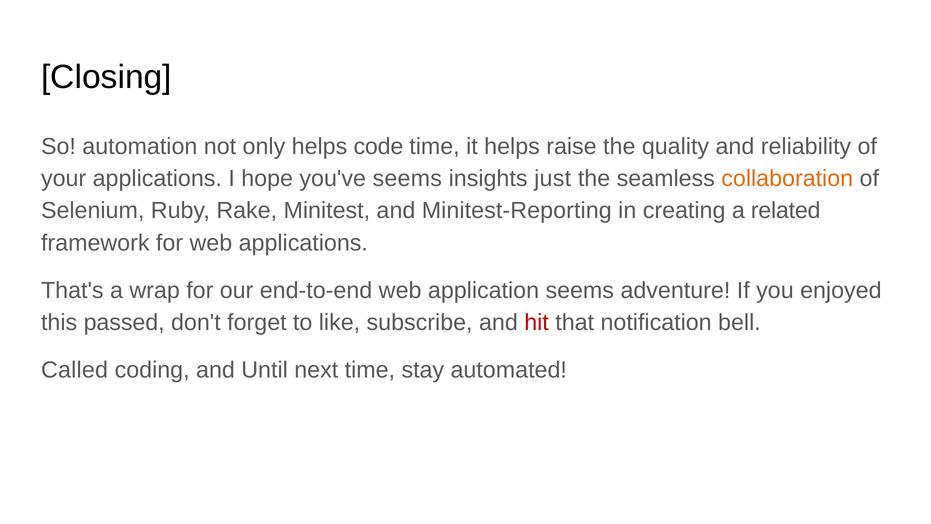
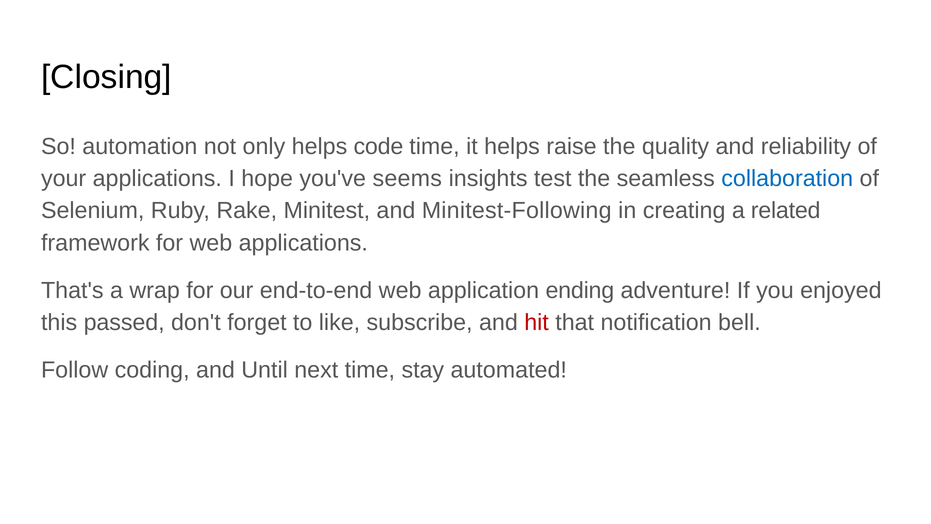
just: just -> test (553, 179)
collaboration colour: orange -> blue (787, 179)
Minitest-Reporting: Minitest-Reporting -> Minitest-Following (517, 211)
application seems: seems -> ending (580, 290)
Called: Called -> Follow (75, 370)
